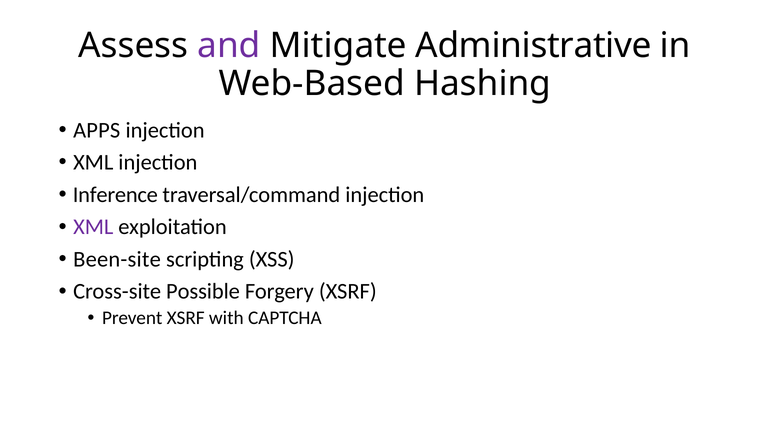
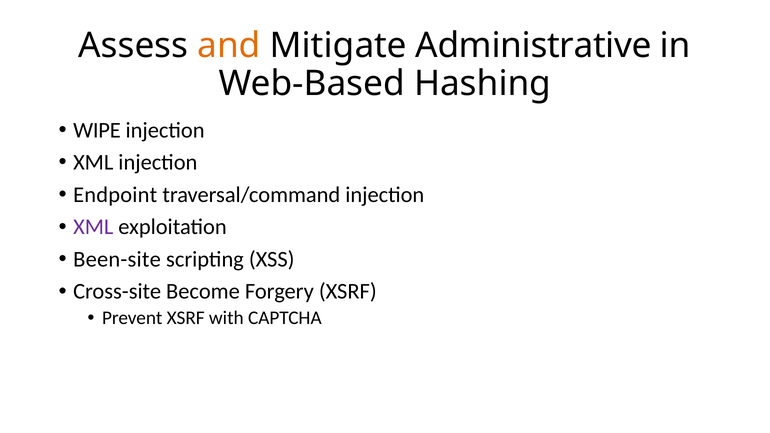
and colour: purple -> orange (229, 46)
APPS: APPS -> WIPE (97, 130)
Inference: Inference -> Endpoint (115, 195)
Possible: Possible -> Become (203, 292)
